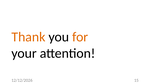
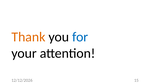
for colour: orange -> blue (80, 37)
